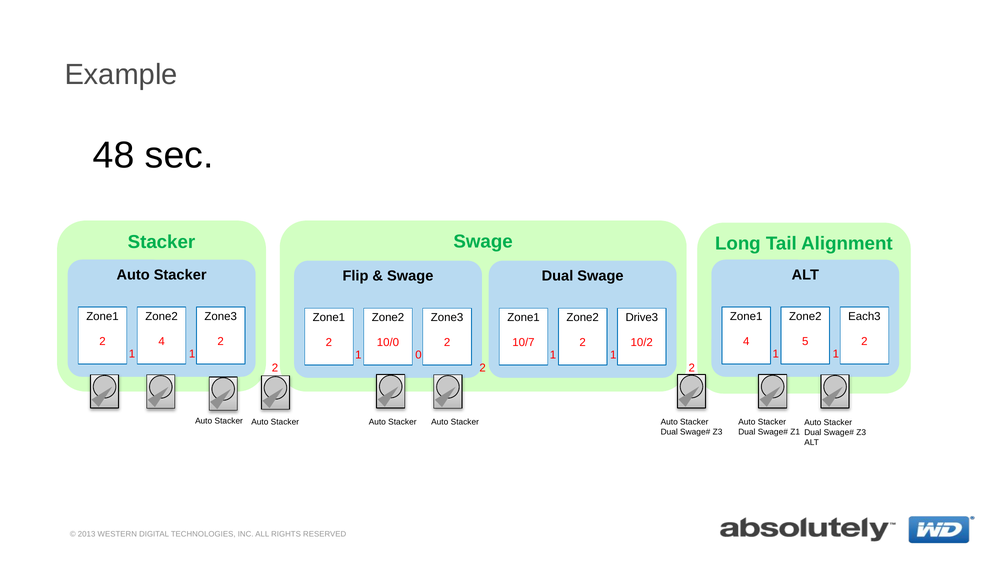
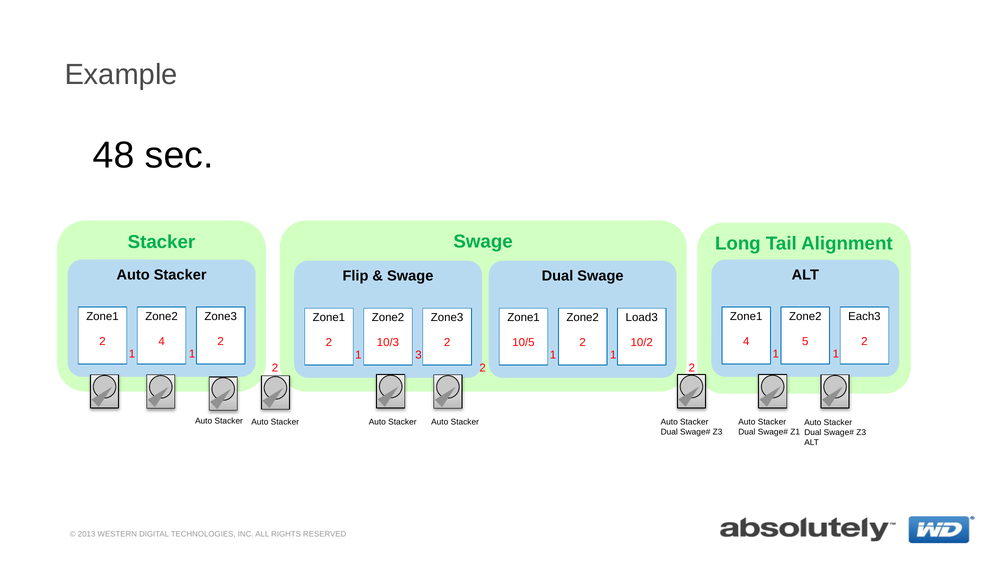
Drive3: Drive3 -> Load3 (642, 318)
10/0: 10/0 -> 10/3 (388, 342)
10/7: 10/7 -> 10/5 (523, 342)
0: 0 -> 3 (419, 355)
